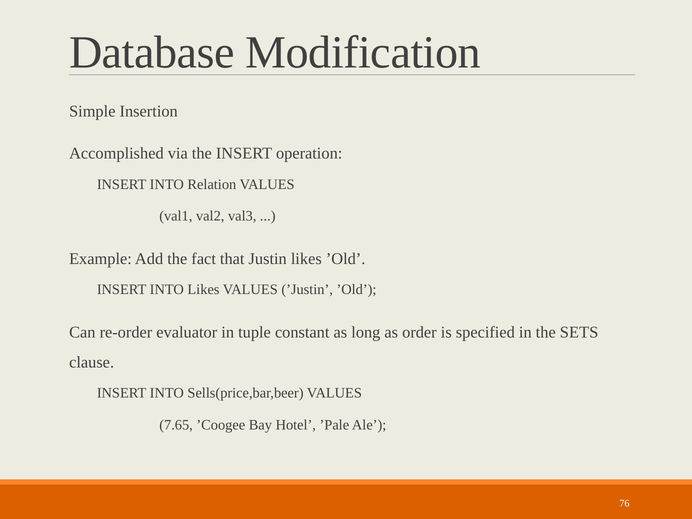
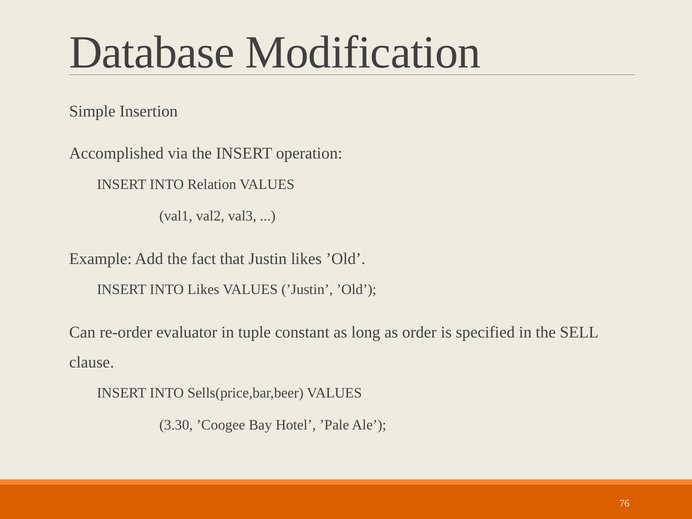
SETS: SETS -> SELL (579, 332)
7.65: 7.65 -> 3.30 (176, 425)
